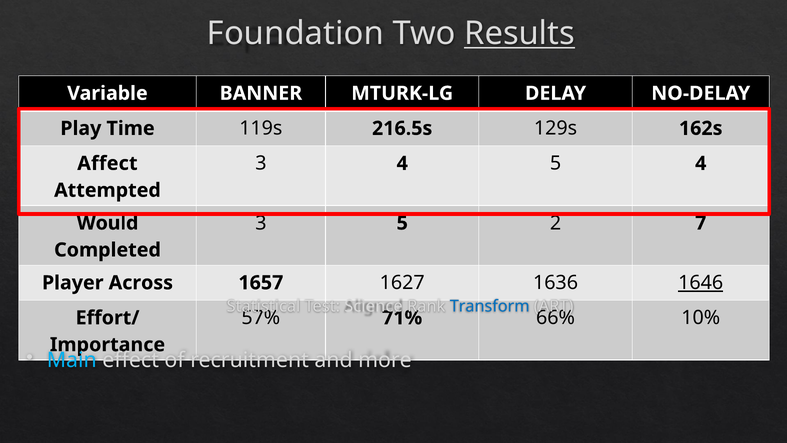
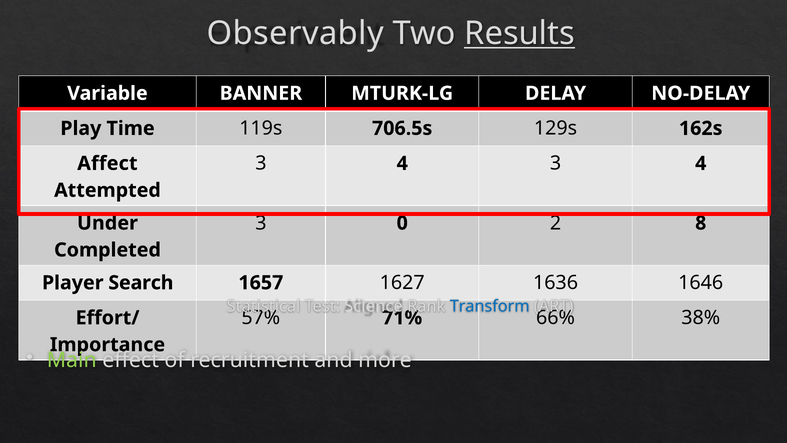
Foundation: Foundation -> Observably (295, 34)
216.5s: 216.5s -> 706.5s (402, 128)
4 5: 5 -> 3 (556, 163)
3 5: 5 -> 0 (402, 223)
7: 7 -> 8 (701, 223)
Would: Would -> Under (107, 223)
Across: Across -> Search (141, 283)
1646 underline: present -> none (701, 283)
10%: 10% -> 38% (701, 318)
Main colour: light blue -> light green (72, 360)
